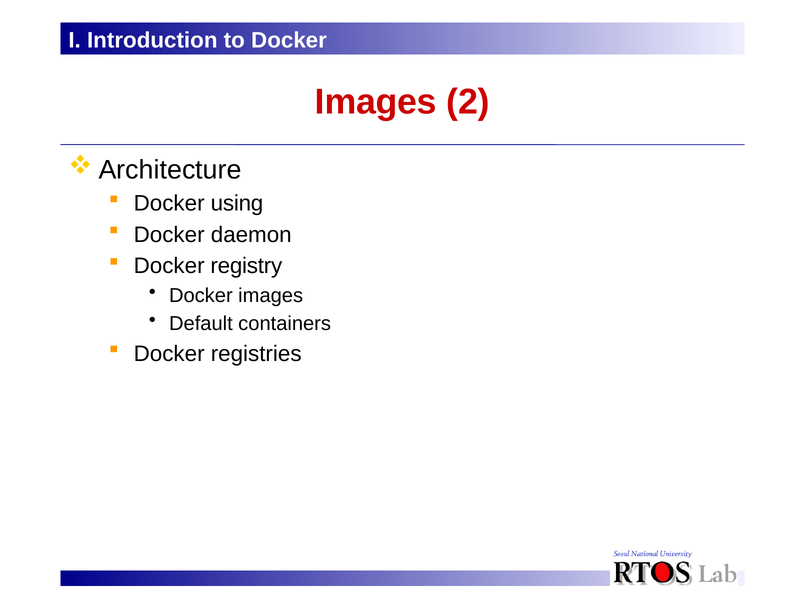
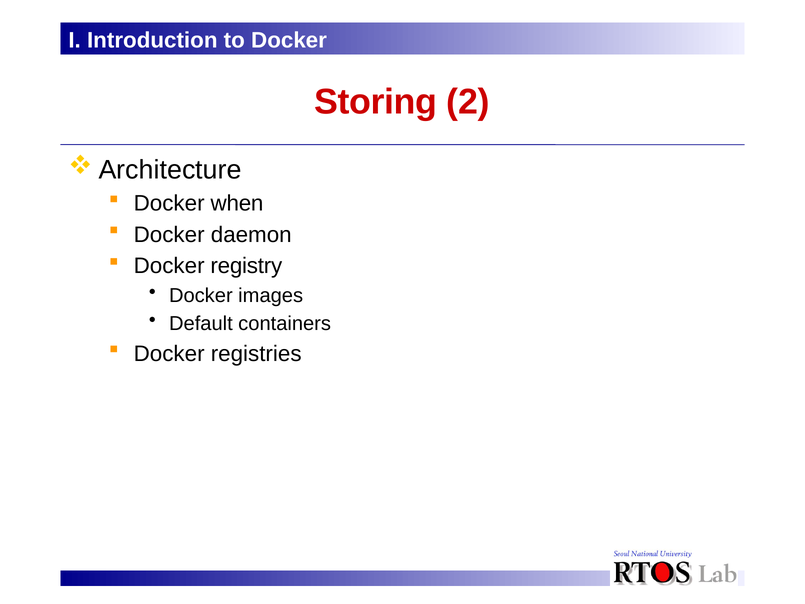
Images: Images -> Storing (376, 102)
using: using -> when (237, 203)
